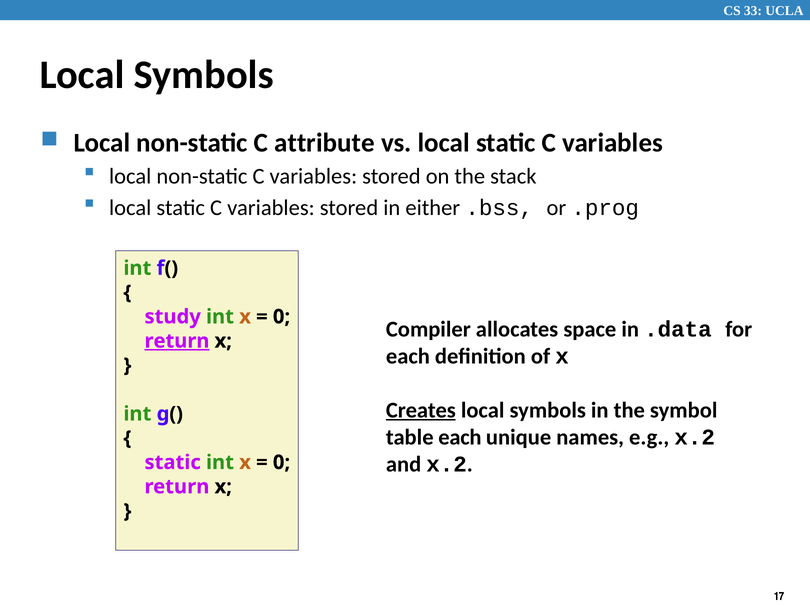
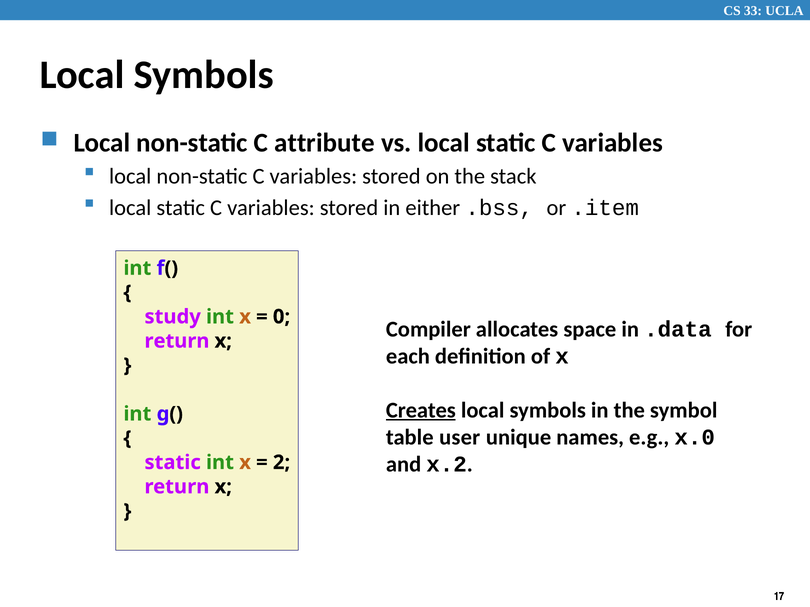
.prog: .prog -> .item (605, 208)
return underline: present -> none (177, 341)
table each: each -> user (460, 438)
e.g x.2: x.2 -> x.0 (695, 438)
0: 0 -> 2 (282, 463)
